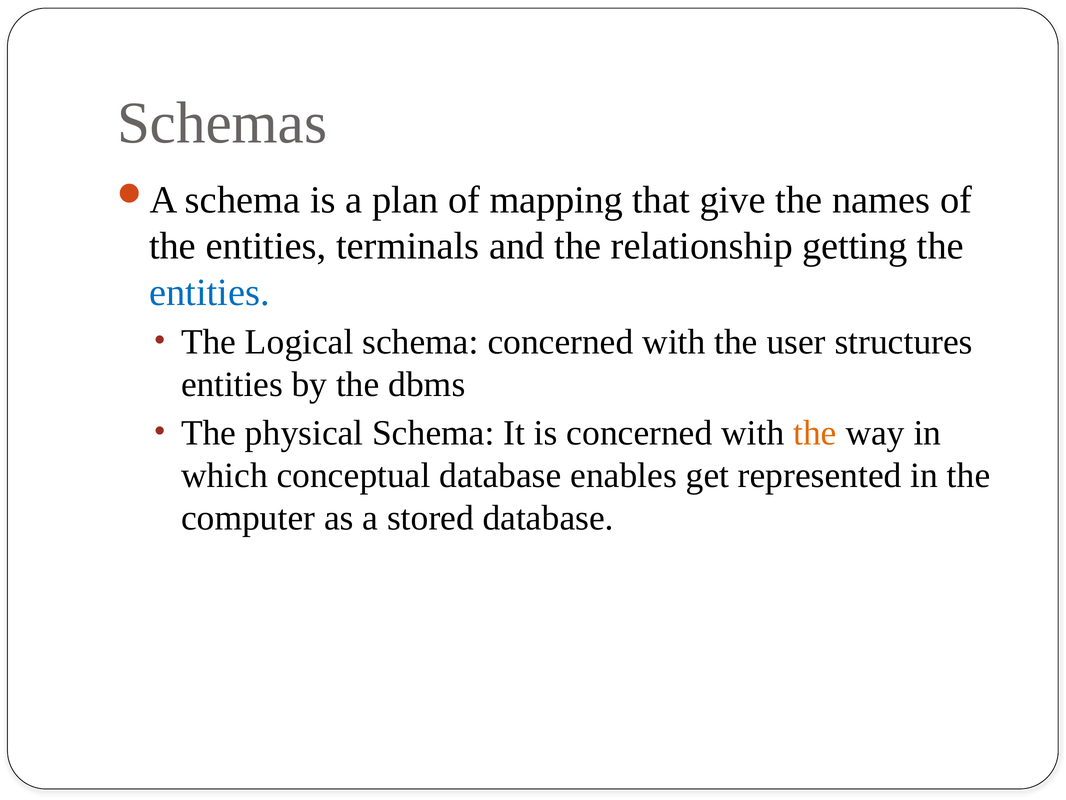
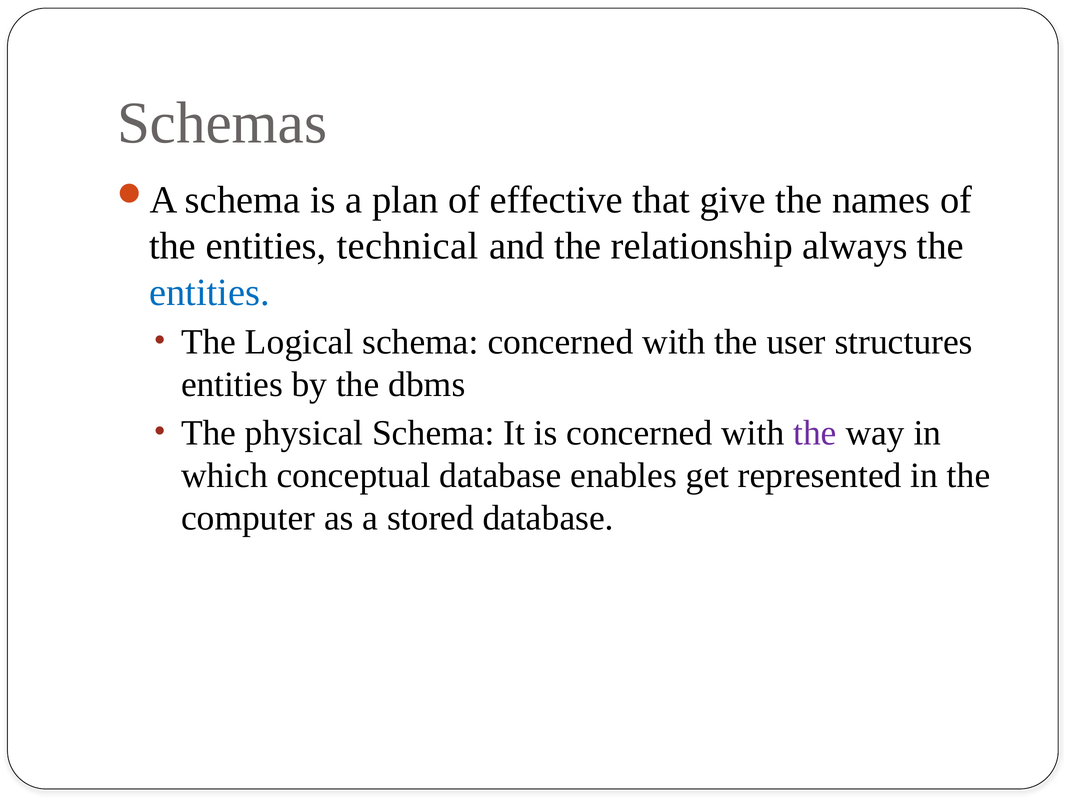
mapping: mapping -> effective (556, 200)
terminals: terminals -> technical (408, 246)
getting: getting -> always (855, 246)
the colour: orange -> purple (815, 433)
